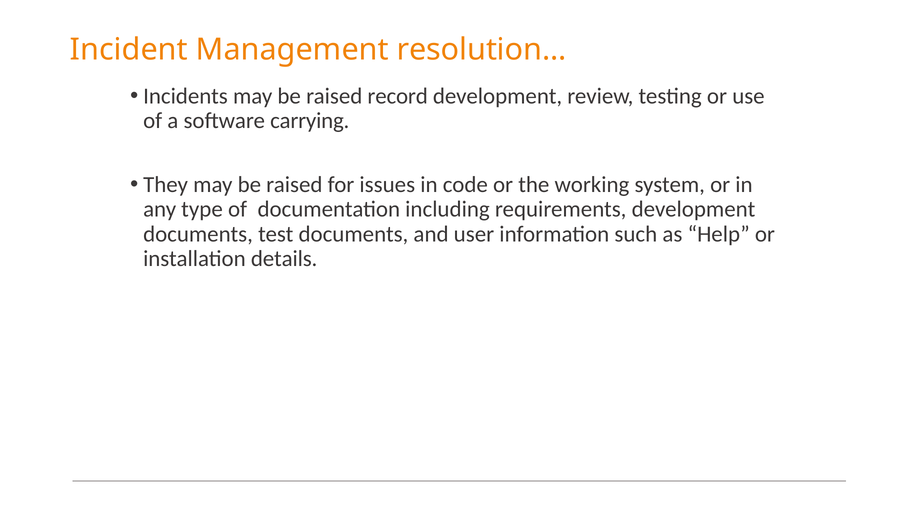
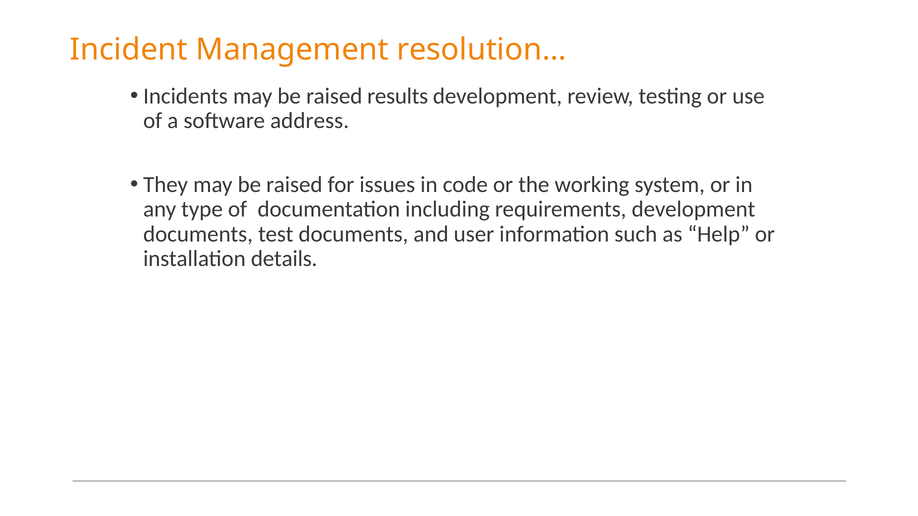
record: record -> results (398, 96)
carrying: carrying -> address (310, 121)
